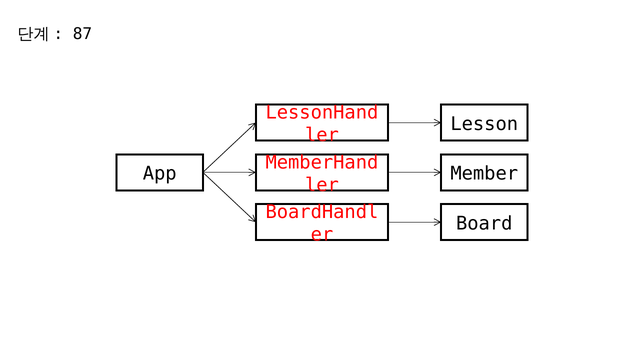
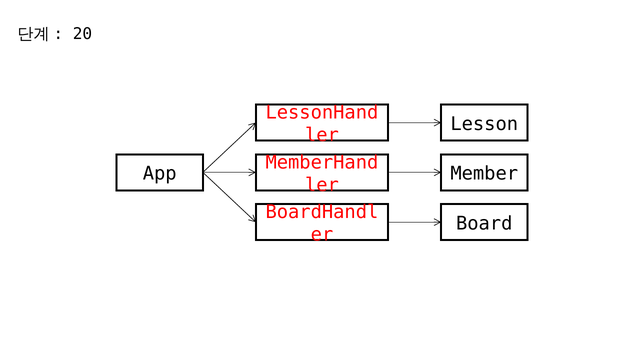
87: 87 -> 20 (82, 34)
